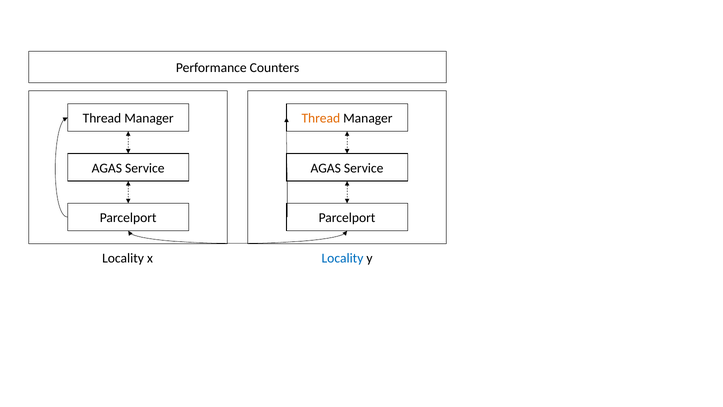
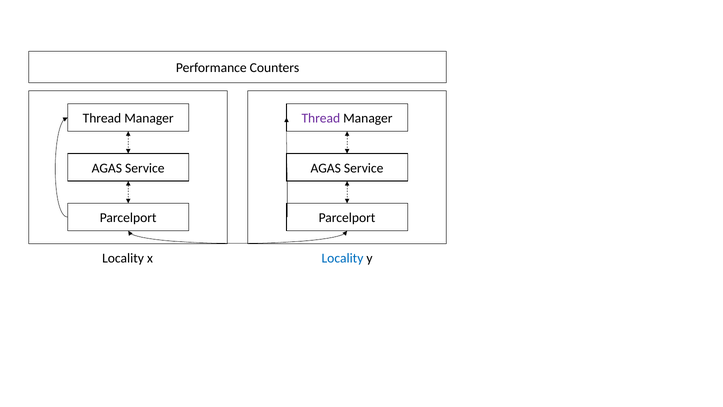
Thread colour: orange -> purple (321, 118)
